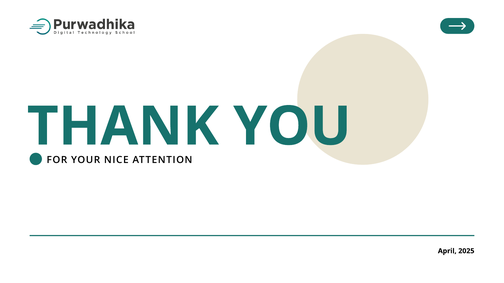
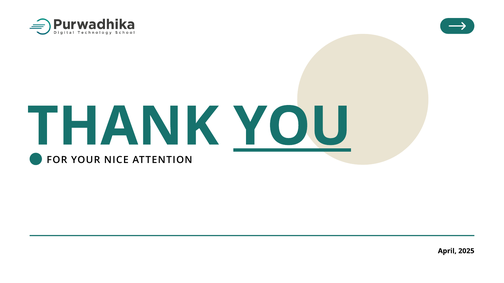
YOU underline: none -> present (292, 127)
